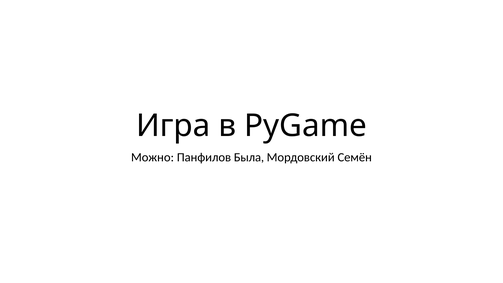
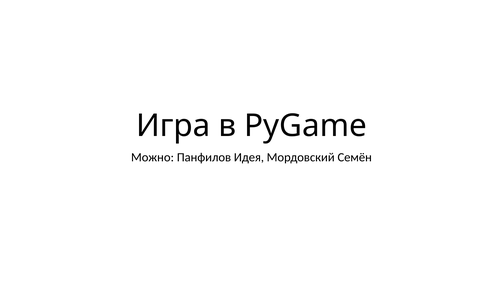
Была: Была -> Идея (249, 157)
